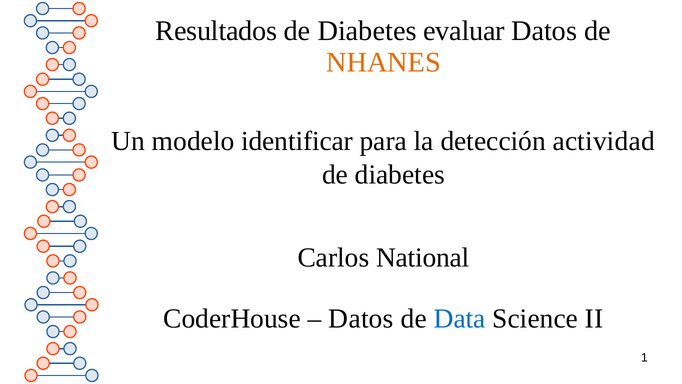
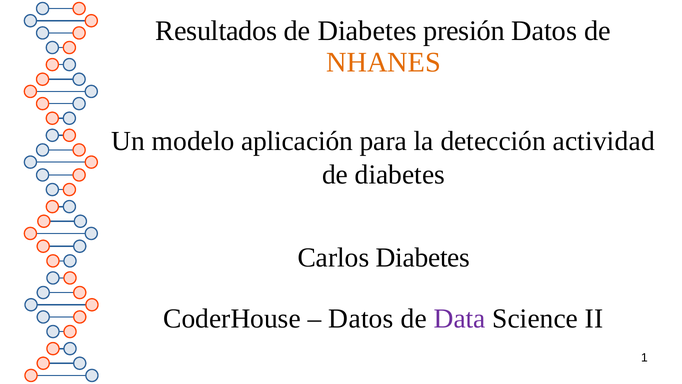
evaluar: evaluar -> presión (464, 31)
identificar: identificar -> aplicación (297, 141)
Carlos National: National -> Diabetes (423, 258)
Data colour: blue -> purple (460, 319)
